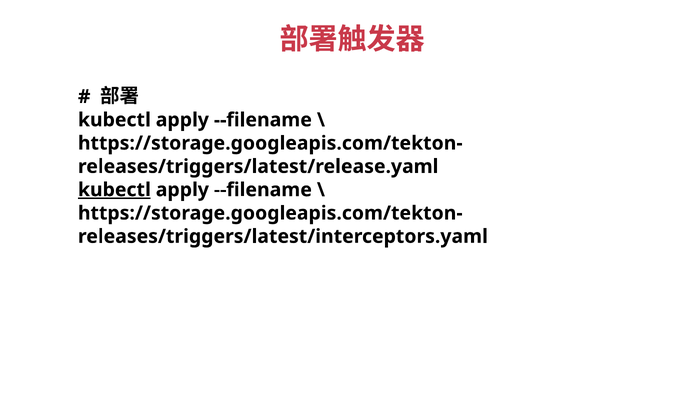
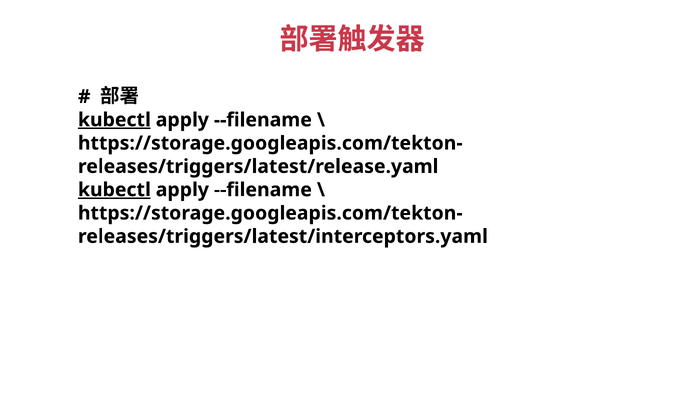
kubectl underline: none -> present (114, 120)
